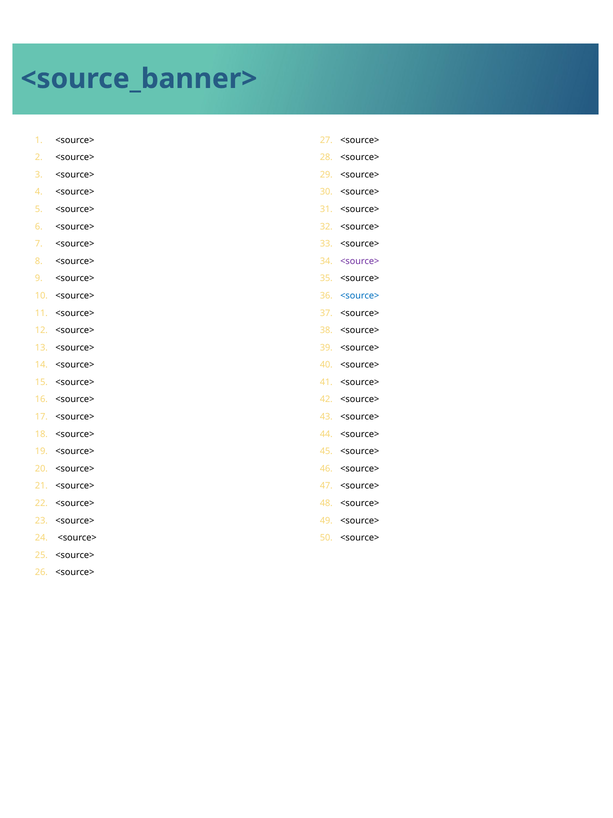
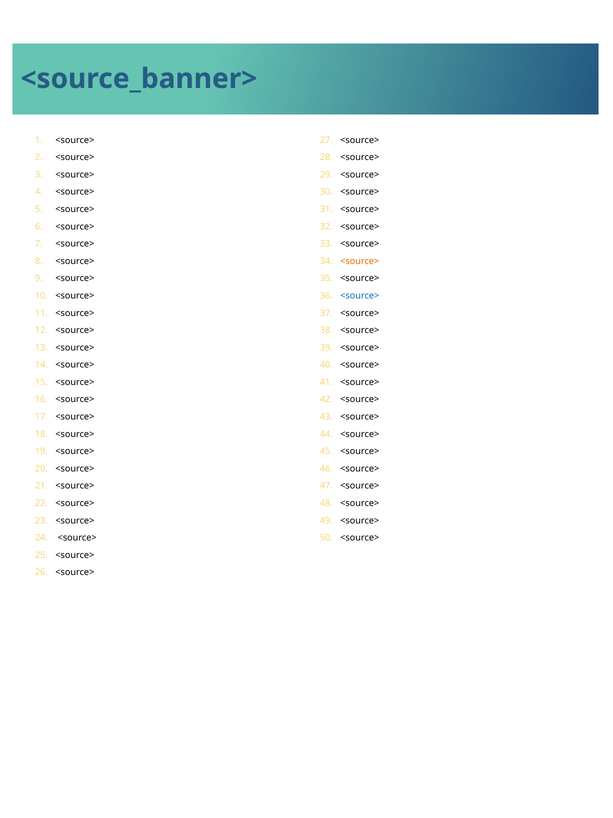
<source> colour: purple -> orange (360, 261)
